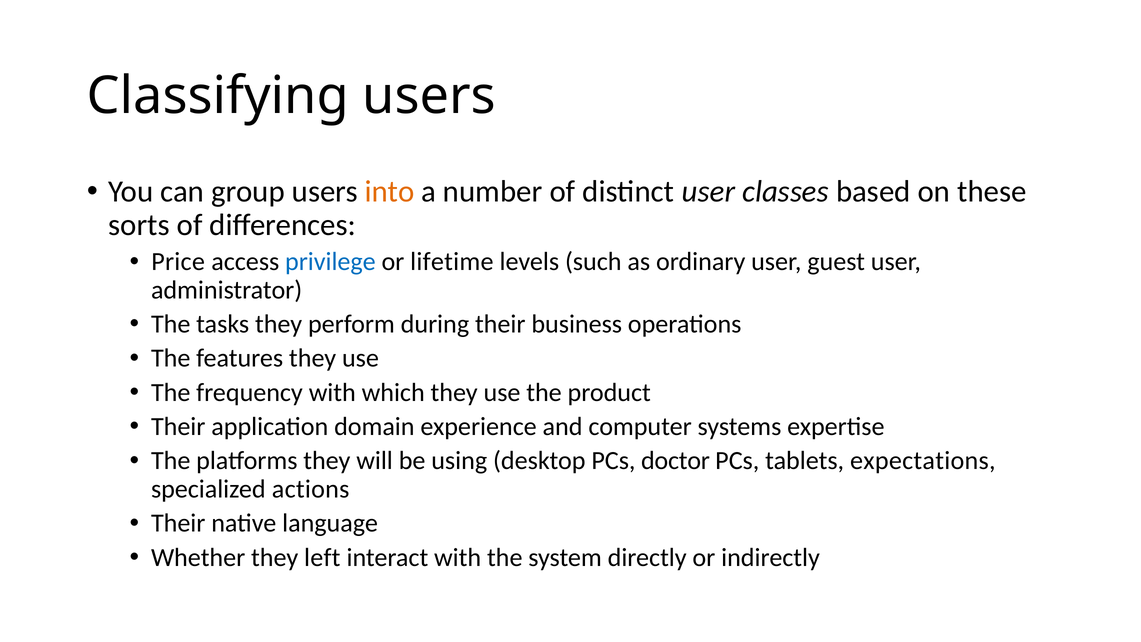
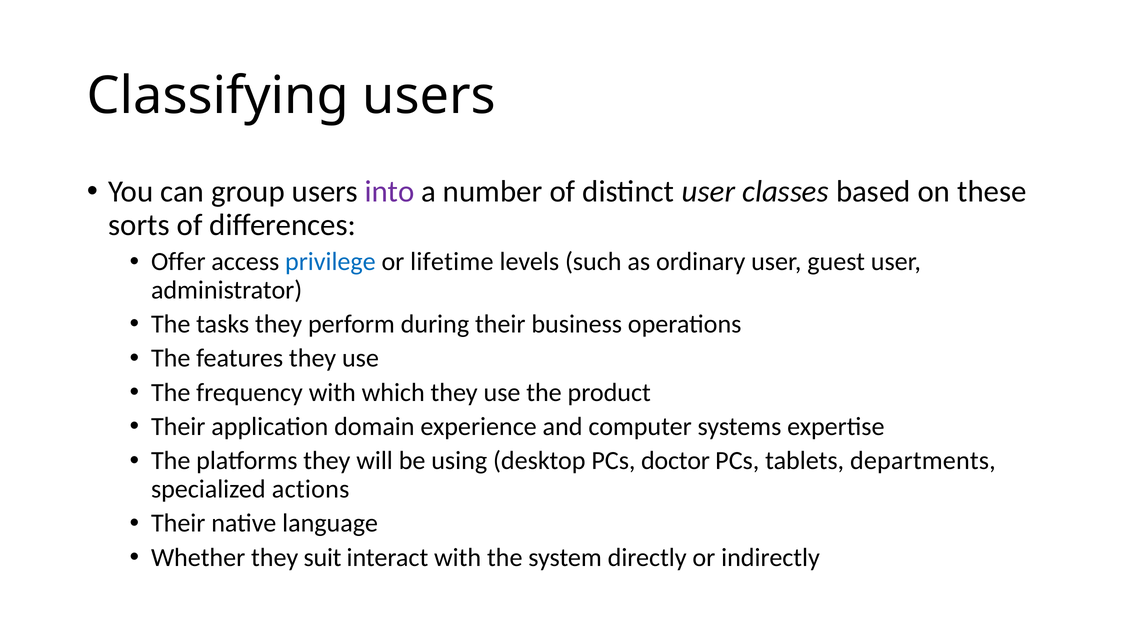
into colour: orange -> purple (390, 192)
Price: Price -> Offer (178, 262)
expectations: expectations -> departments (923, 461)
left: left -> suit (323, 557)
